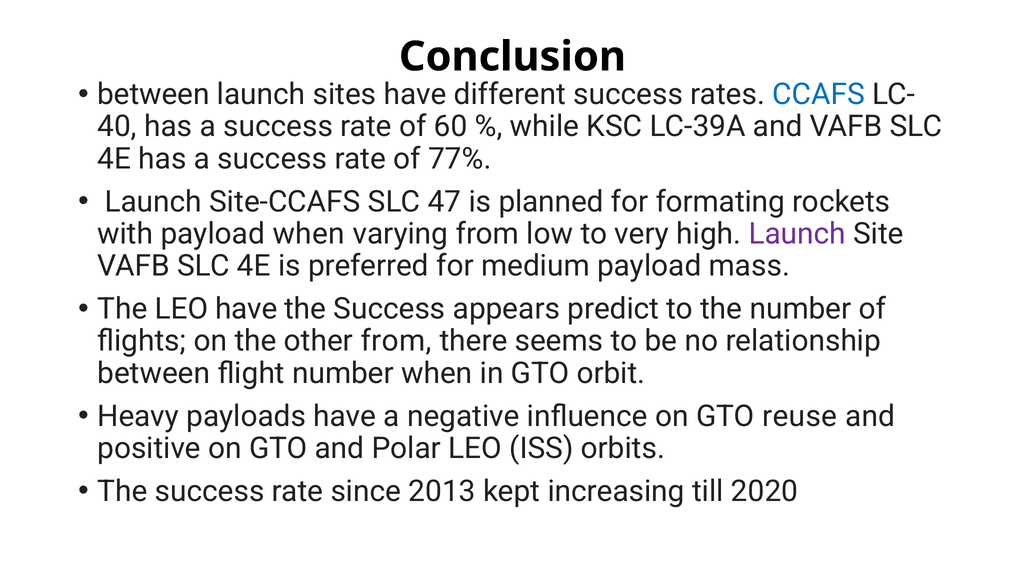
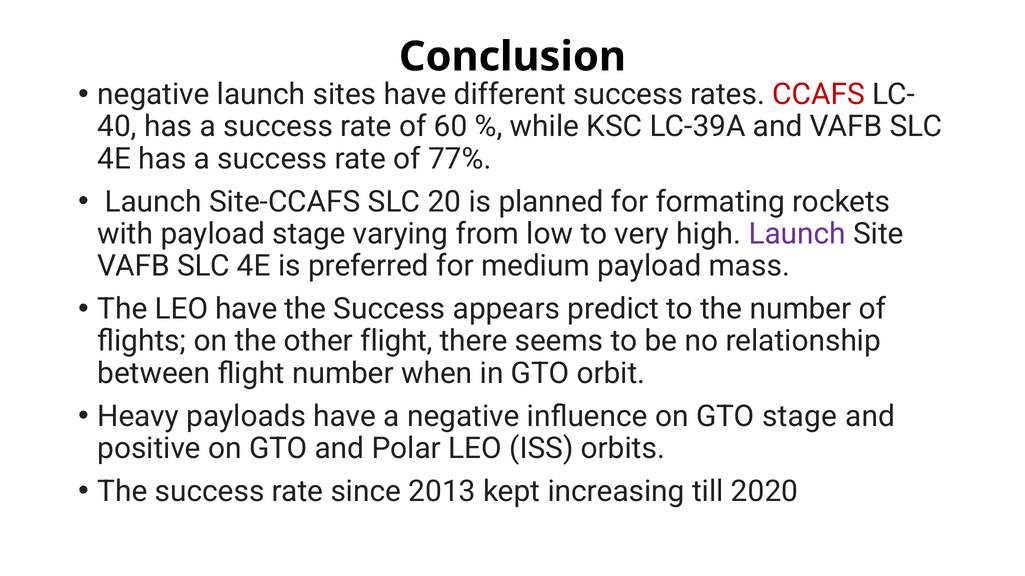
between: between -> negative (153, 94)
CCAFS colour: blue -> red (819, 94)
47: 47 -> 20 (444, 202)
payload when: when -> stage (309, 234)
other from: from -> flight (396, 341)
GTO reuse: reuse -> stage (800, 417)
